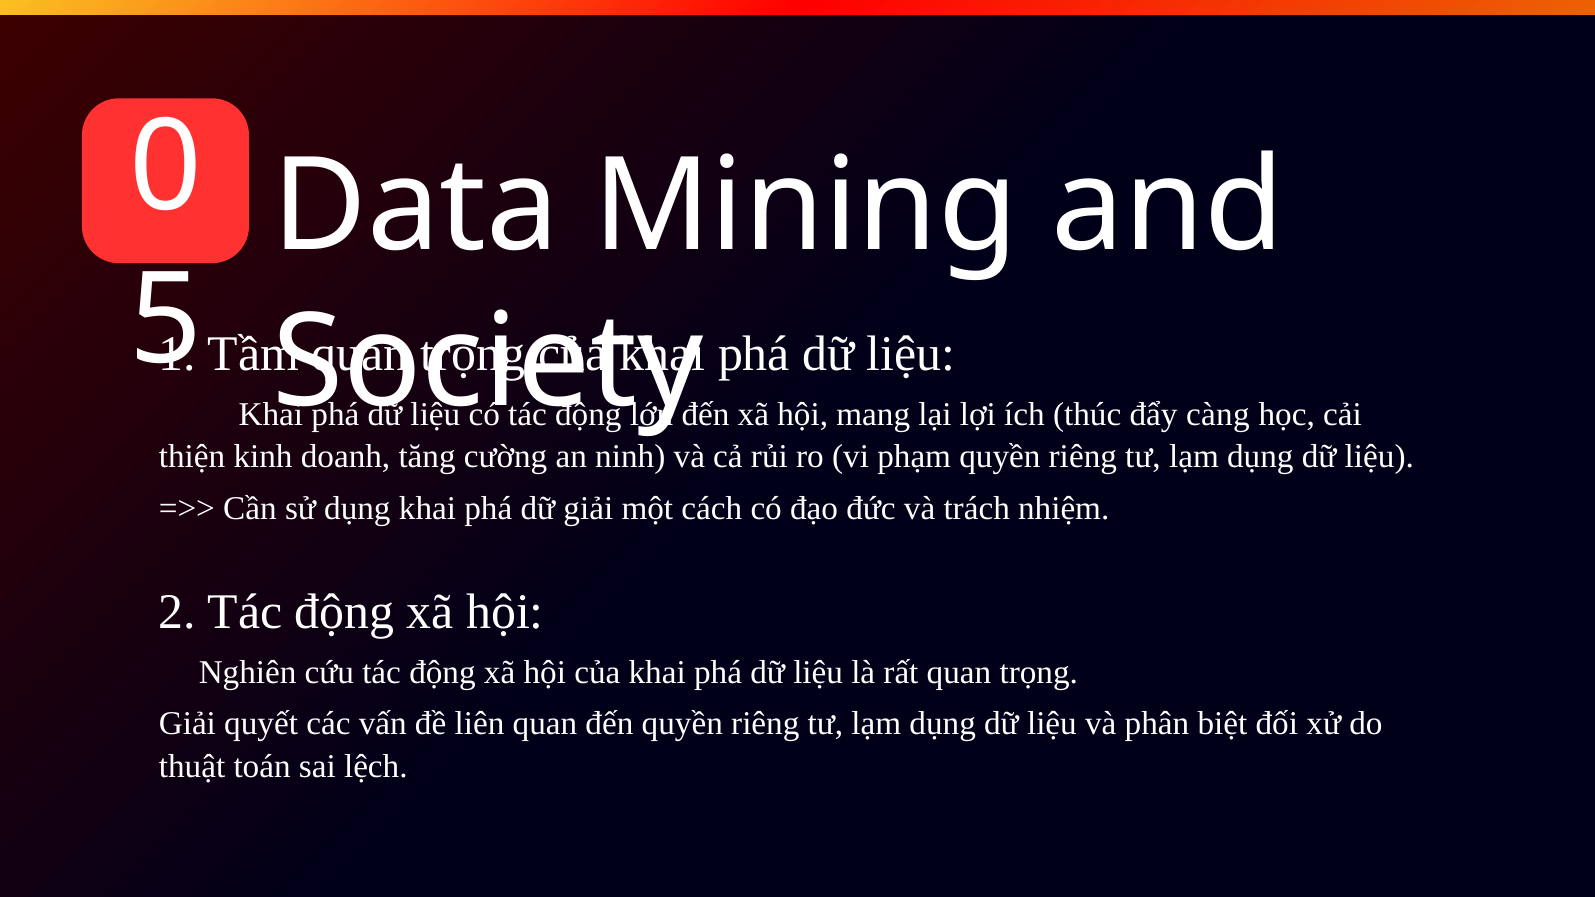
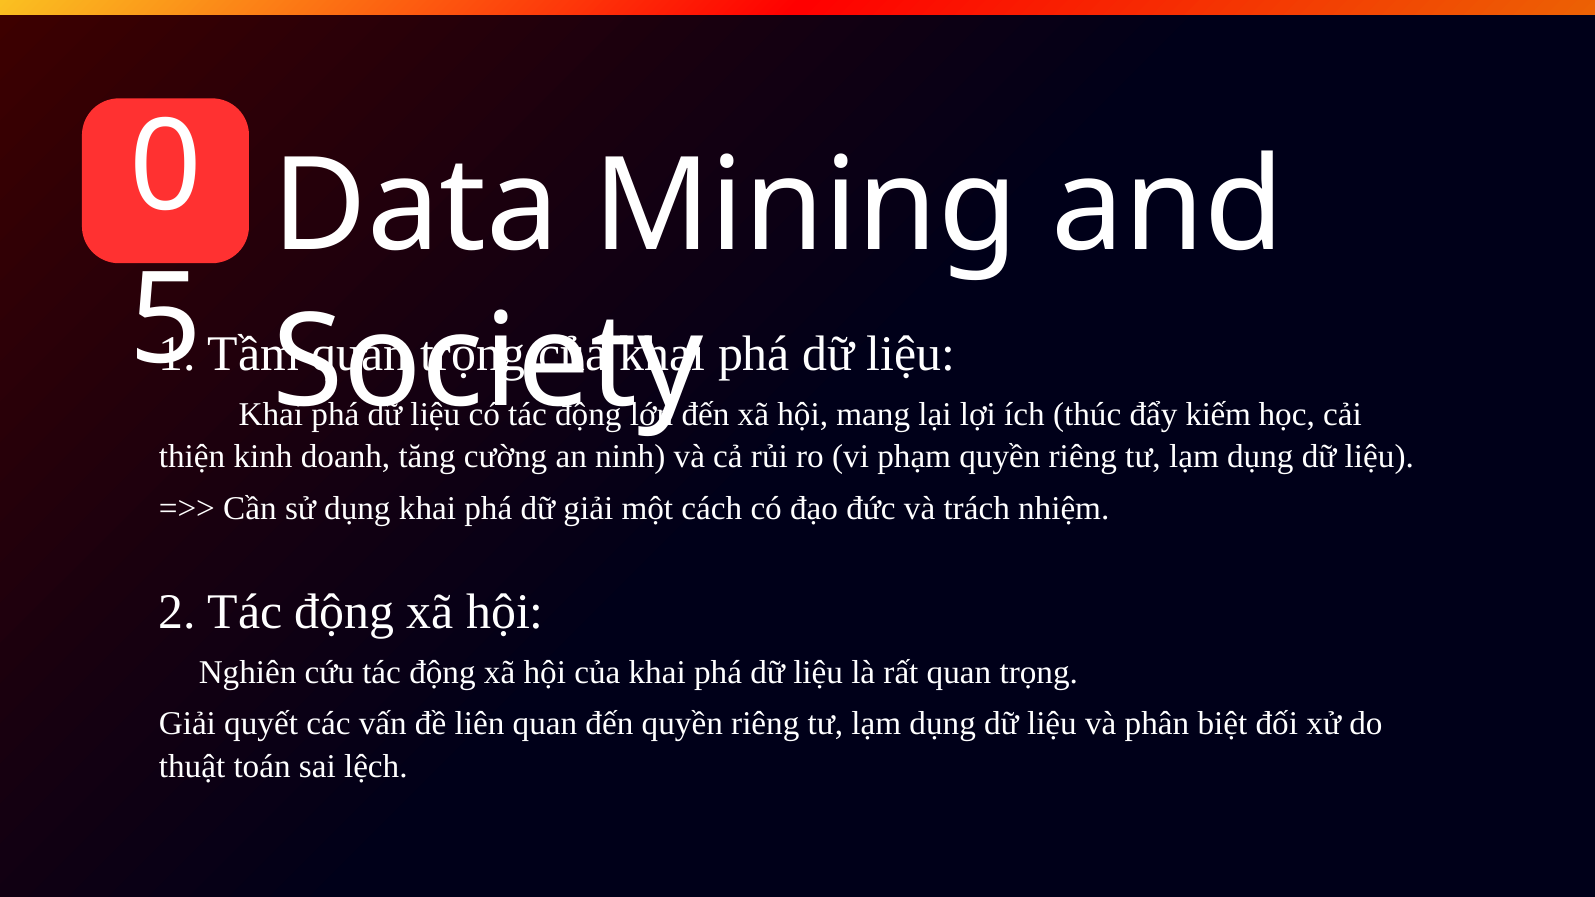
càng: càng -> kiếm (1218, 414)
